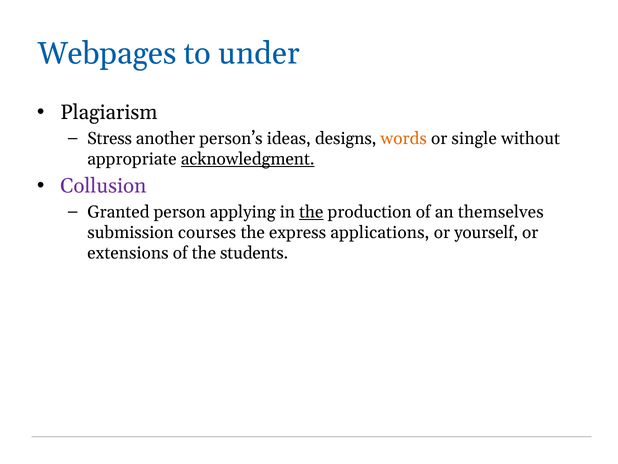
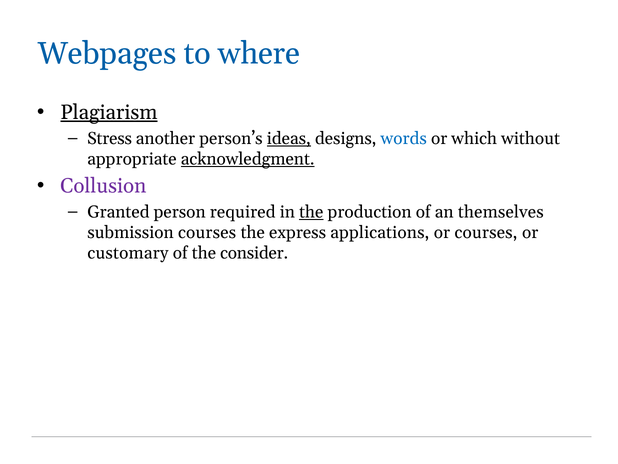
under: under -> where (259, 53)
Plagiarism underline: none -> present (109, 112)
ideas underline: none -> present (289, 138)
words colour: orange -> blue (404, 138)
single: single -> which (474, 138)
applying: applying -> required (243, 212)
or yourself: yourself -> courses (486, 232)
extensions: extensions -> customary (128, 253)
students: students -> consider (254, 253)
